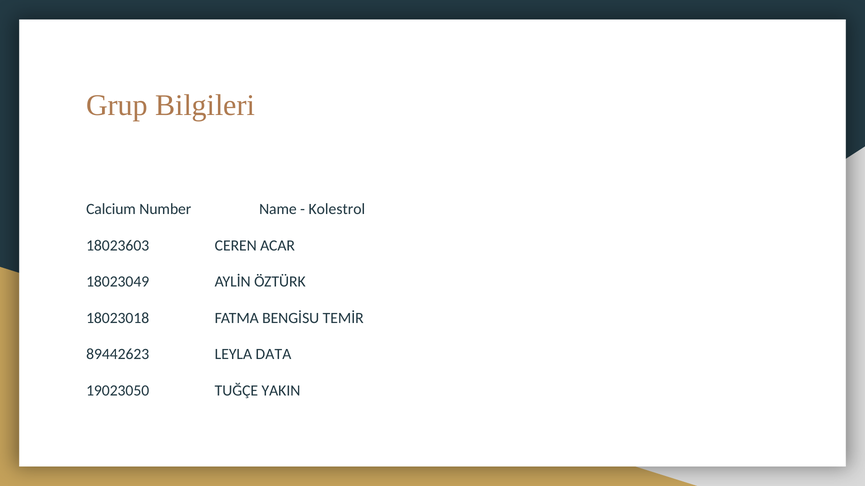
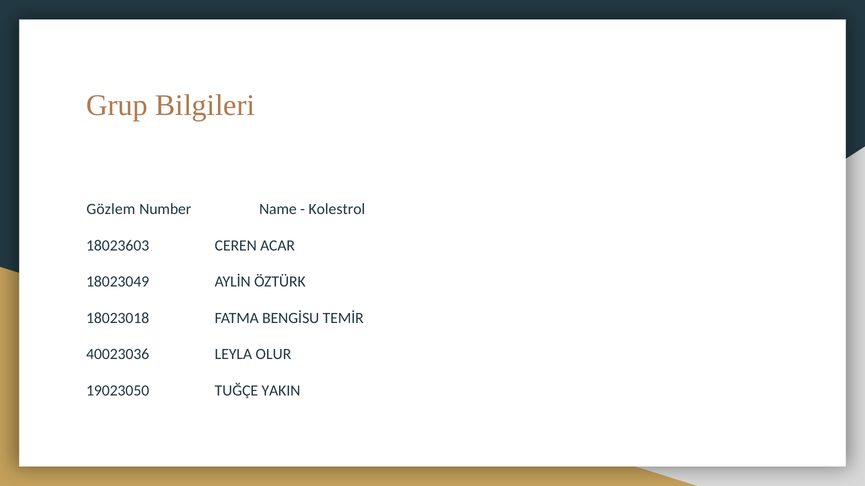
Calcium: Calcium -> Gözlem (111, 209)
89442623: 89442623 -> 40023036 (118, 355)
DATA: DATA -> OLUR (273, 355)
